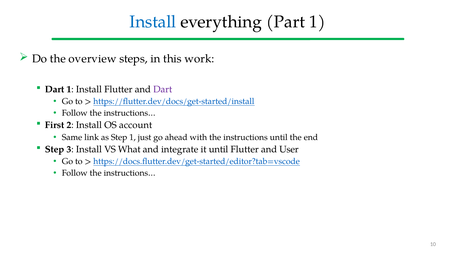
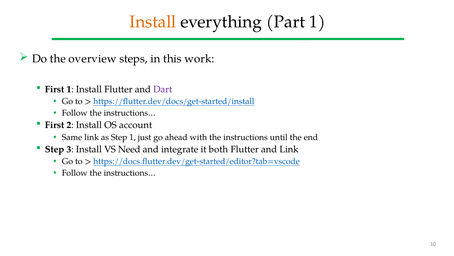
Install colour: blue -> orange (153, 22)
Dart: Dart -> First (55, 89)
What: What -> Need (129, 149)
it until: until -> both (218, 149)
and User: User -> Link (289, 149)
